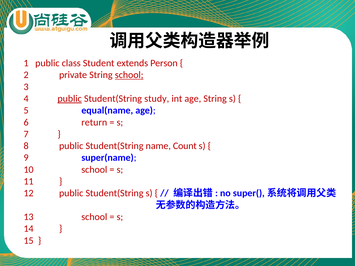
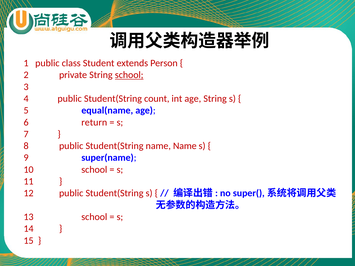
public underline: present -> none (70, 99)
study: study -> count (157, 99)
name Count: Count -> Name (185, 146)
